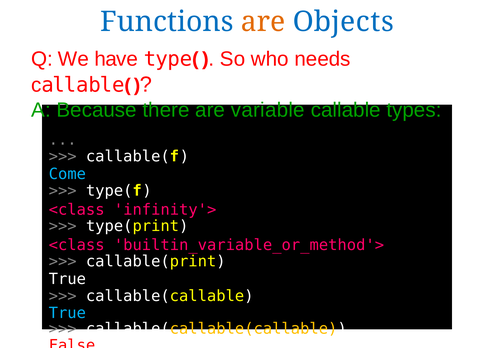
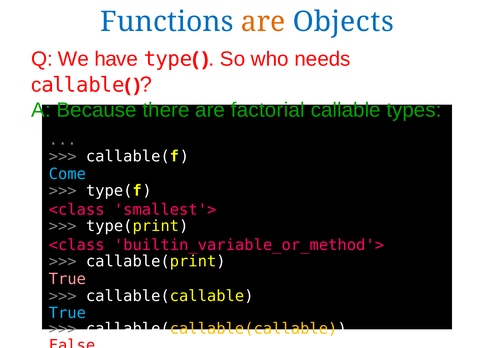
variable: variable -> factorial (268, 110)
infinity'>: infinity'> -> smallest'> (165, 210)
True colour: white -> pink (67, 279)
